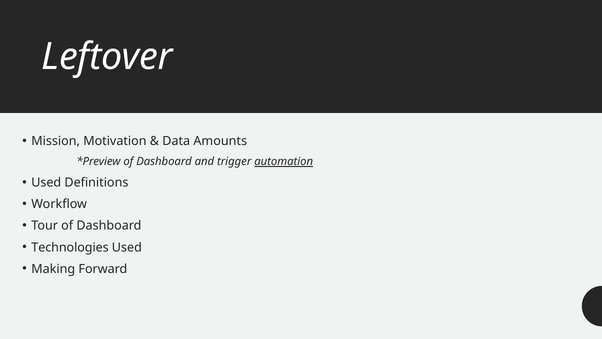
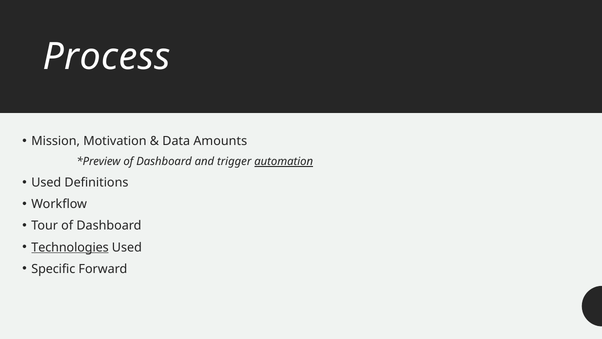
Leftover: Leftover -> Process (107, 57)
Technologies underline: none -> present (70, 247)
Making: Making -> Specific (53, 269)
